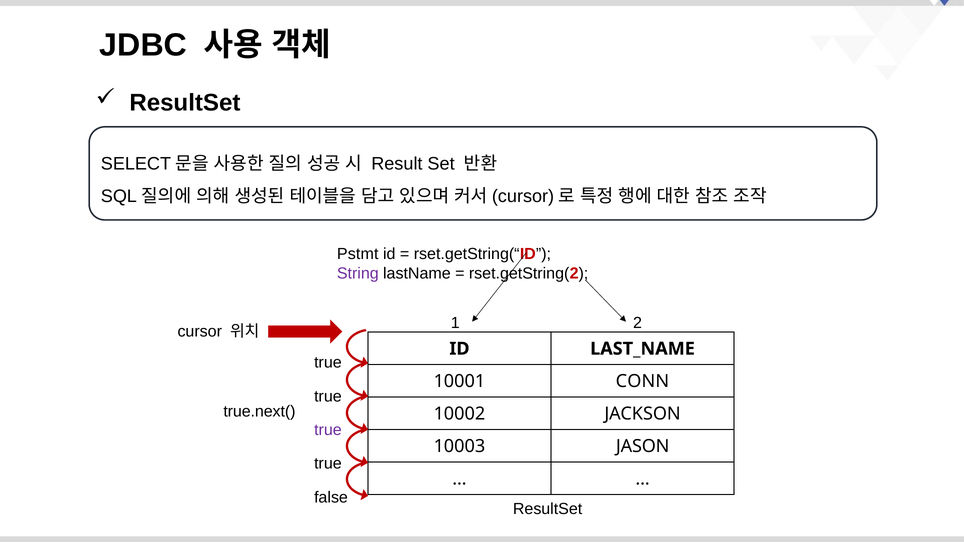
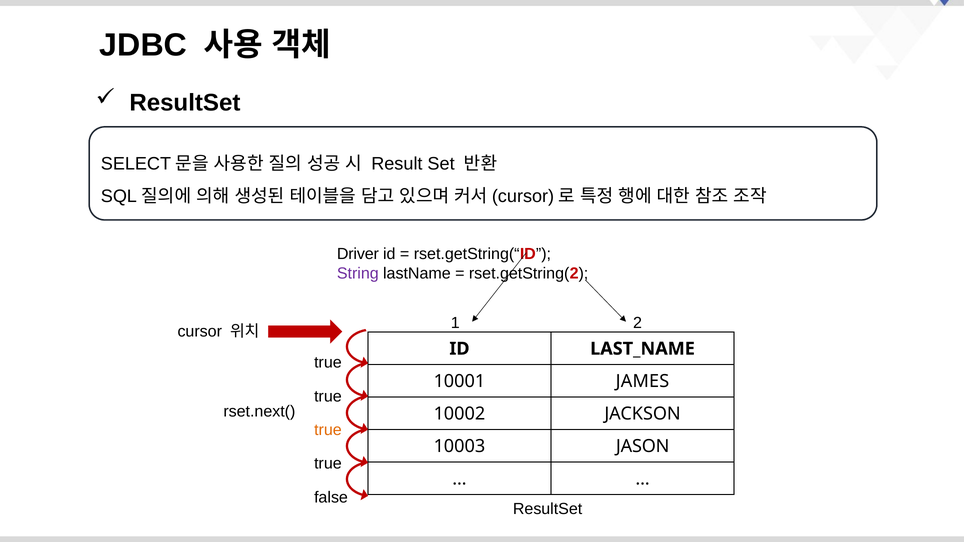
Pstmt: Pstmt -> Driver (358, 254)
CONN: CONN -> JAMES (642, 381)
true.next(: true.next( -> rset.next( (259, 412)
true colour: purple -> orange (328, 430)
